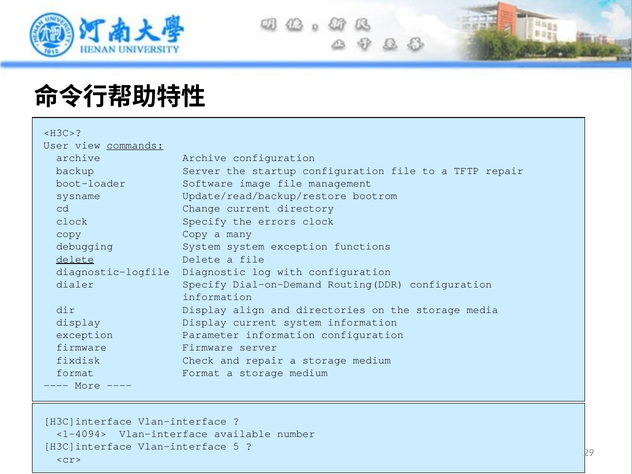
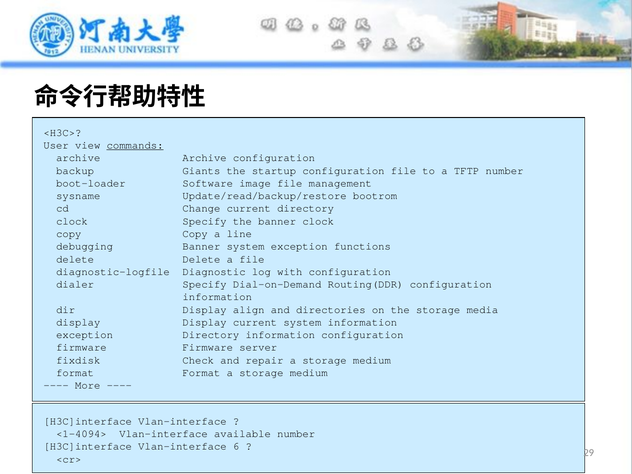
backup Server: Server -> Giants (201, 171)
TFTP repair: repair -> number (505, 171)
the errors: errors -> banner (277, 221)
many: many -> line (239, 234)
debugging System: System -> Banner (201, 246)
delete underline: present -> none (75, 259)
exception Parameter: Parameter -> Directory (211, 335)
5: 5 -> 6 (236, 446)
